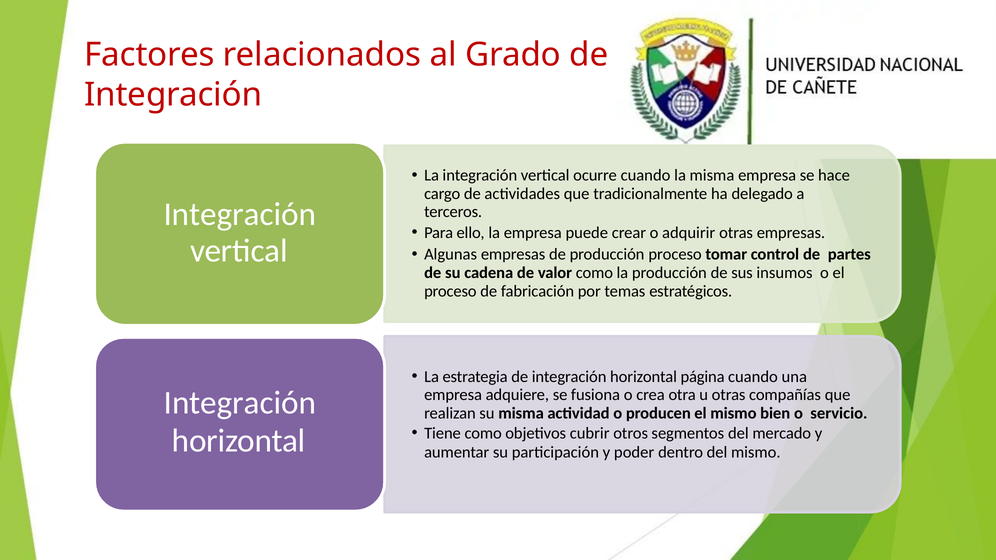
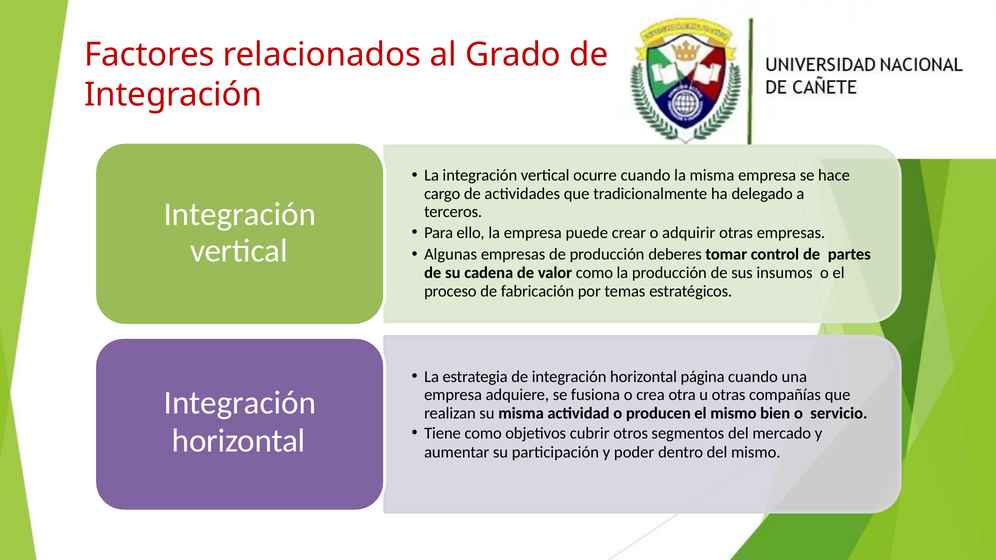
producción proceso: proceso -> deberes (675, 255)
